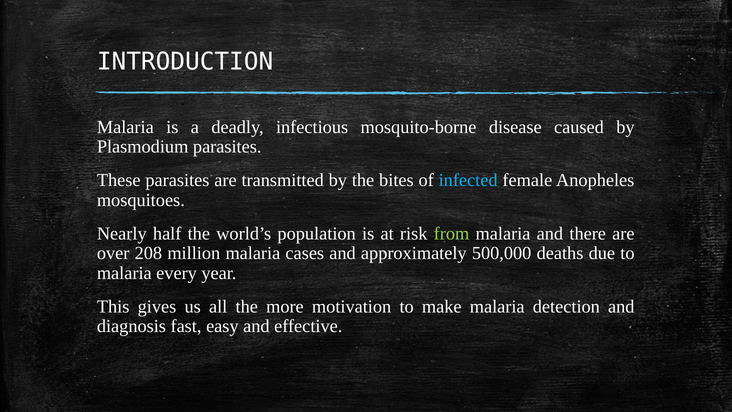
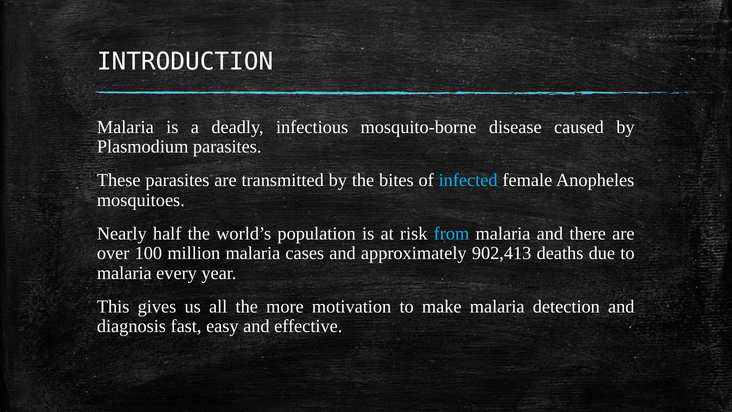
from colour: light green -> light blue (452, 233)
208: 208 -> 100 (148, 253)
500,000: 500,000 -> 902,413 (502, 253)
